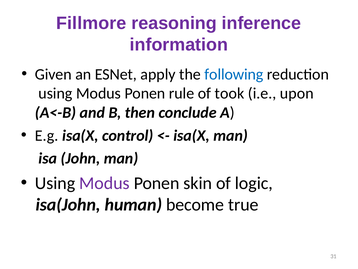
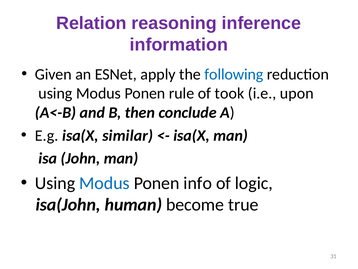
Fillmore: Fillmore -> Relation (91, 23)
control: control -> similar (128, 135)
Modus colour: purple -> blue (104, 183)
skin: skin -> info (198, 183)
